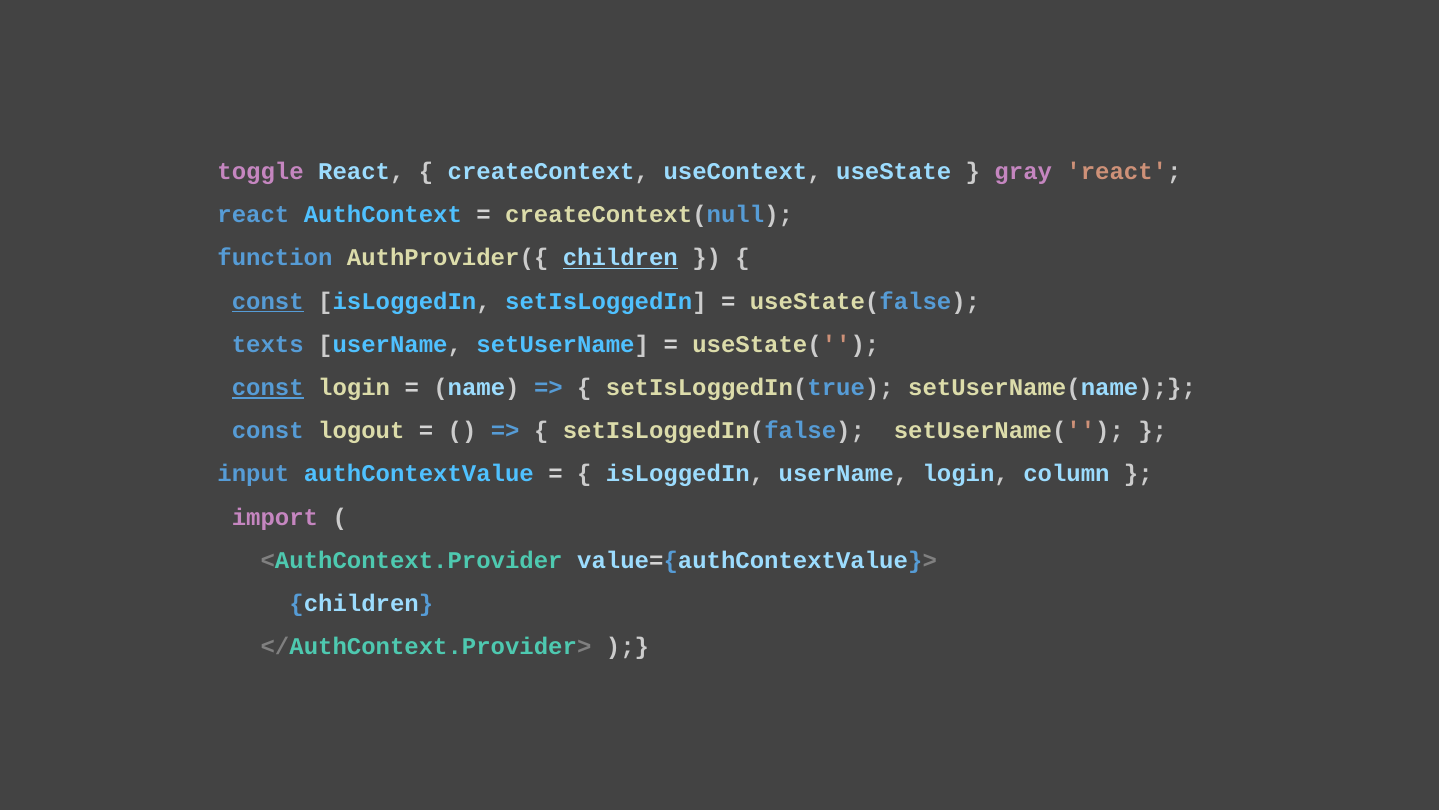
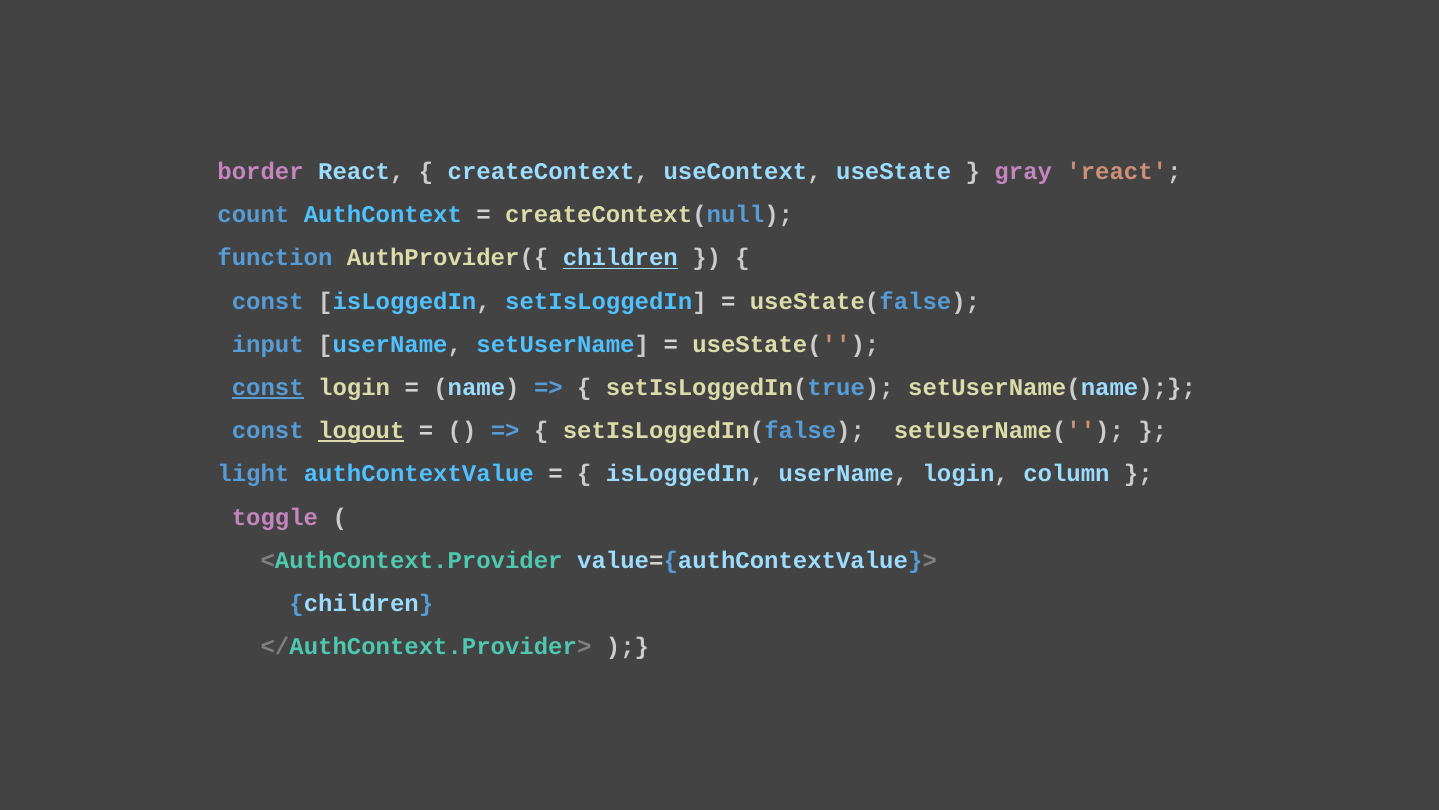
toggle: toggle -> border (261, 171)
react: react -> count (253, 215)
const underline: present -> none (268, 301)
texts: texts -> input (268, 344)
logout underline: none -> present (361, 430)
input: input -> light (253, 474)
import: import -> toggle (275, 517)
